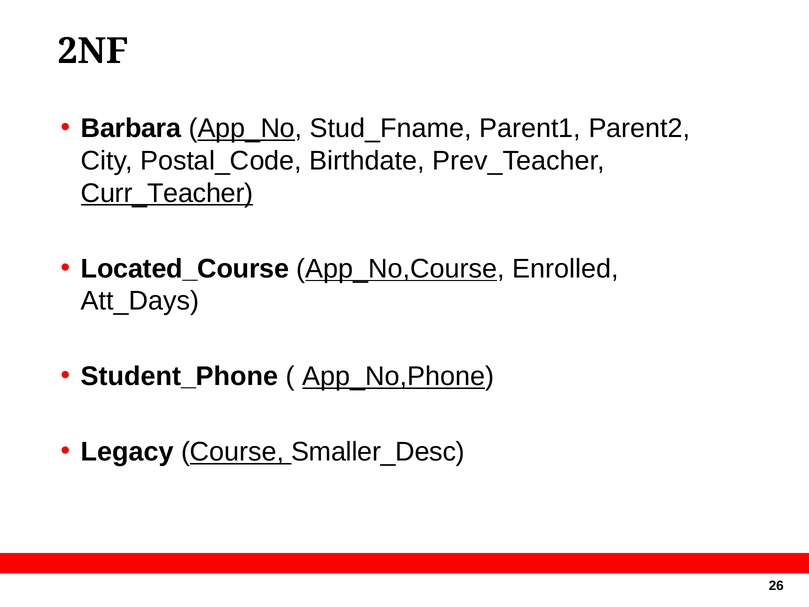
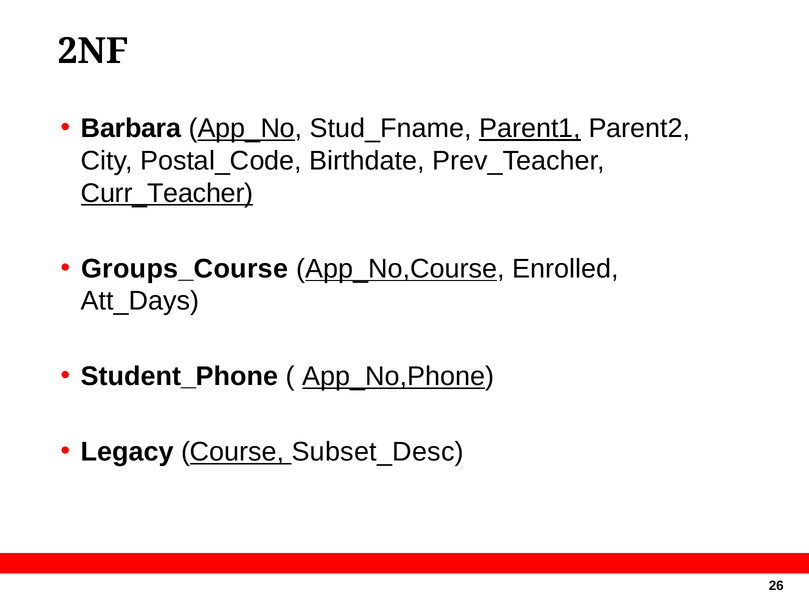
Parent1 underline: none -> present (530, 128)
Located_Course: Located_Course -> Groups_Course (185, 269)
Smaller_Desc: Smaller_Desc -> Subset_Desc (378, 452)
